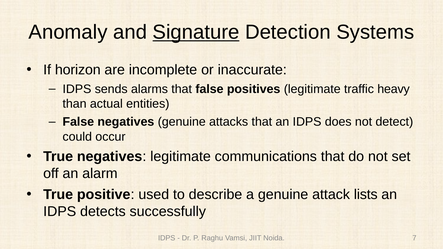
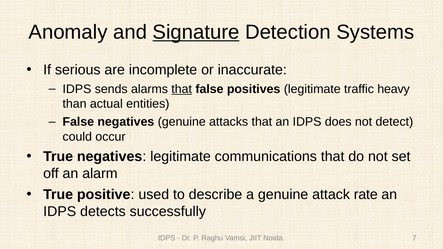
horizon: horizon -> serious (78, 70)
that underline: none -> present (182, 89)
lists: lists -> rate (366, 195)
